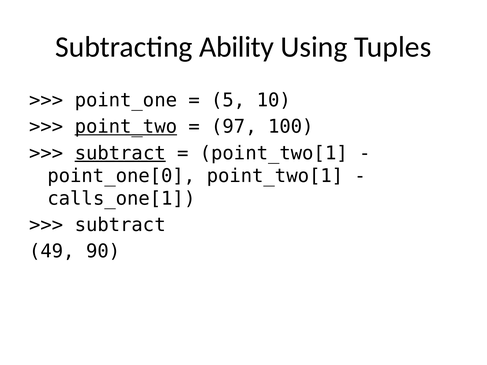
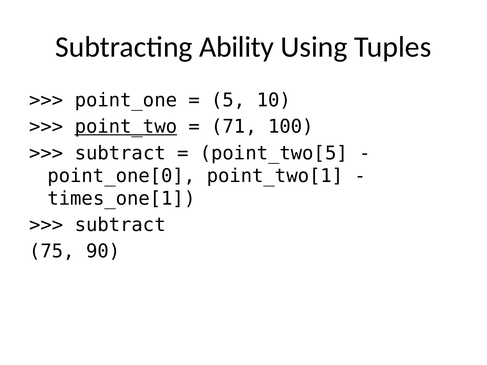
97: 97 -> 71 (234, 127)
subtract underline: present -> none (120, 153)
point_two[1: point_two[1 -> point_two[5 (274, 153)
calls_one[1: calls_one[1 -> times_one[1 (121, 199)
49: 49 -> 75 (52, 252)
